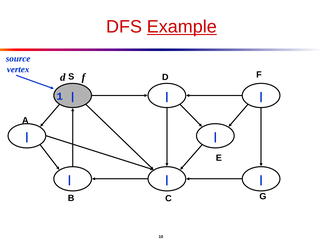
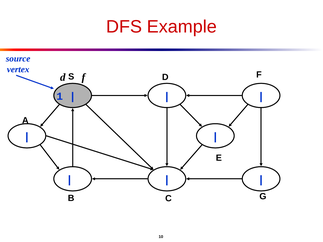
Example underline: present -> none (182, 27)
